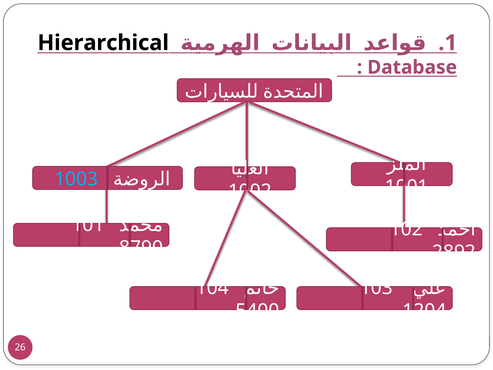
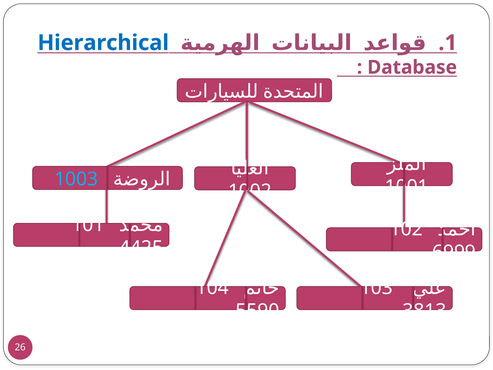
Hierarchical colour: black -> blue (103, 43)
8790: 8790 -> 4425 (141, 248)
2892: 2892 -> 6999 (454, 252)
5400: 5400 -> 5590 (257, 311)
1204: 1204 -> 3813 (424, 311)
